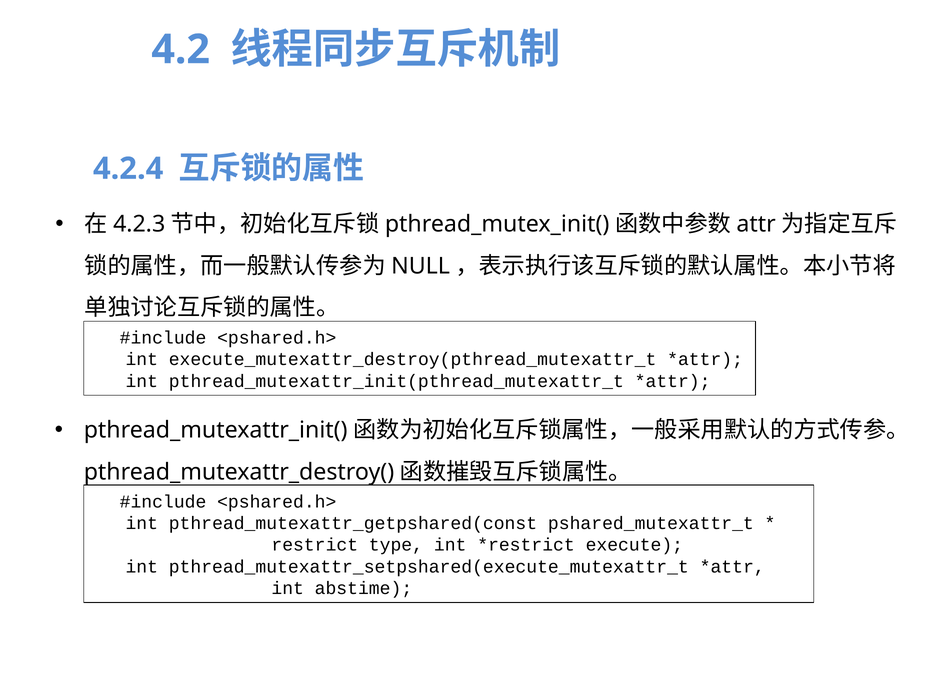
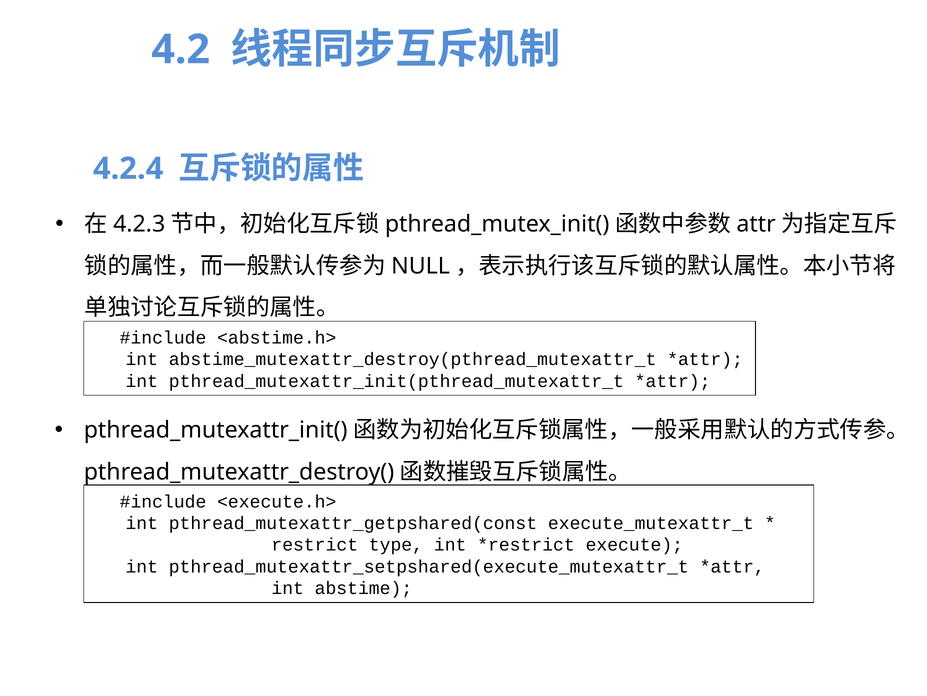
<pshared.h>: <pshared.h> -> <abstime.h> (277, 337)
execute_mutexattr_destroy(pthread_mutexattr_t: execute_mutexattr_destroy(pthread_mutexattr_t -> abstime_mutexattr_destroy(pthread_mutexattr_t (413, 359)
<pshared.h>: <pshared.h> -> <execute.h> (277, 501)
pshared_mutexattr_t: pshared_mutexattr_t -> execute_mutexattr_t (651, 523)
